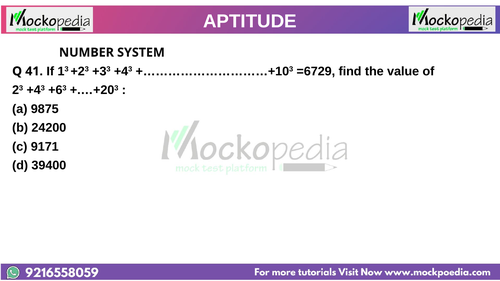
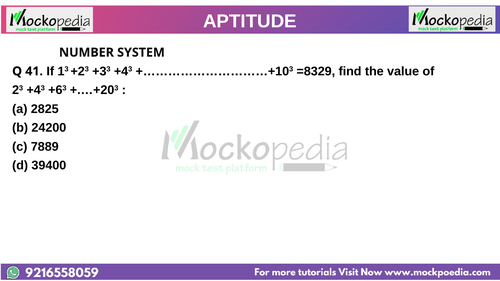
=6729: =6729 -> =8329 (316, 71)
9875: 9875 -> 2825 (45, 109)
9171: 9171 -> 7889 (45, 147)
